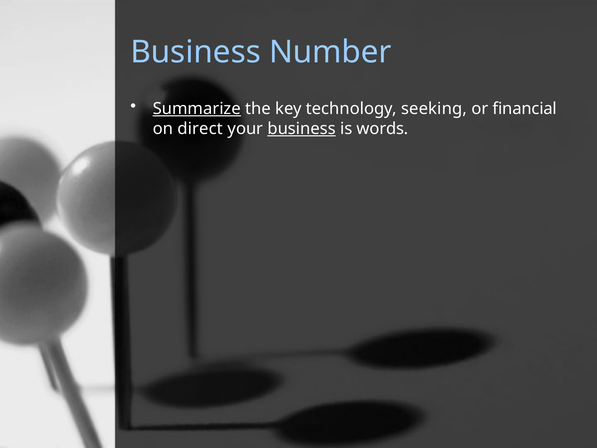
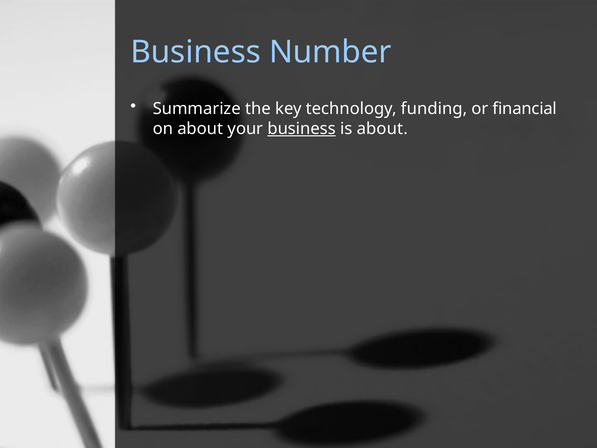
Summarize underline: present -> none (197, 109)
seeking: seeking -> funding (434, 109)
on direct: direct -> about (200, 129)
is words: words -> about (382, 129)
